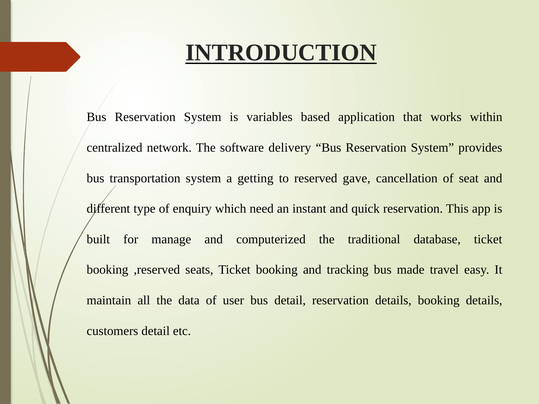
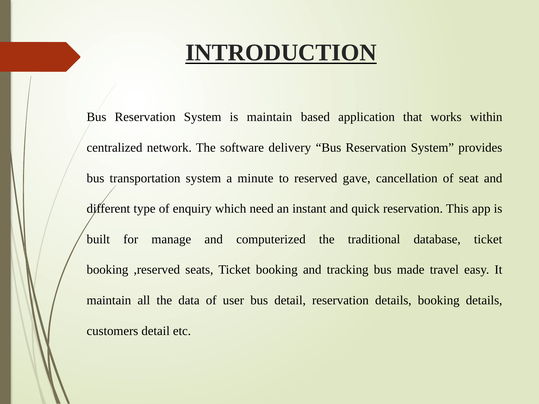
is variables: variables -> maintain (270, 117)
getting: getting -> minute (255, 178)
